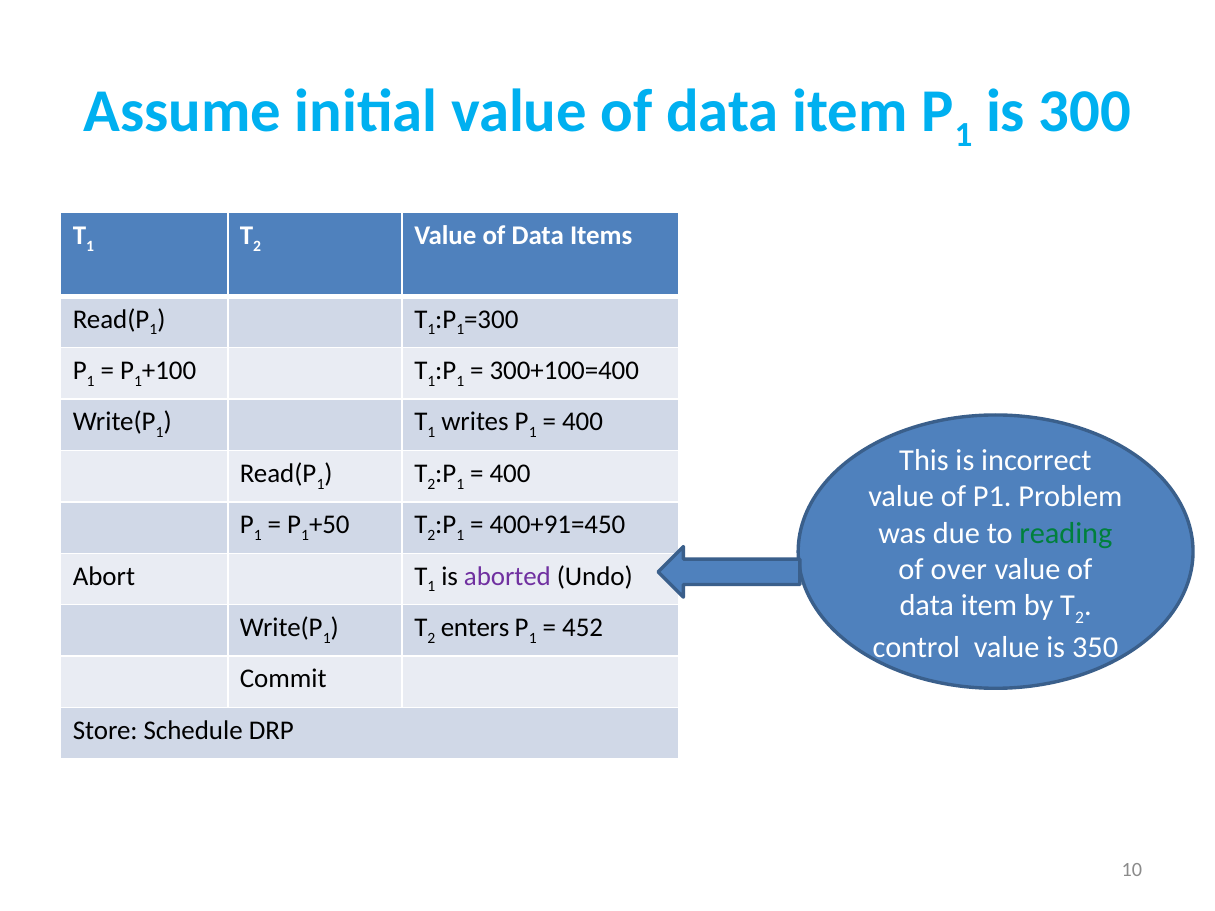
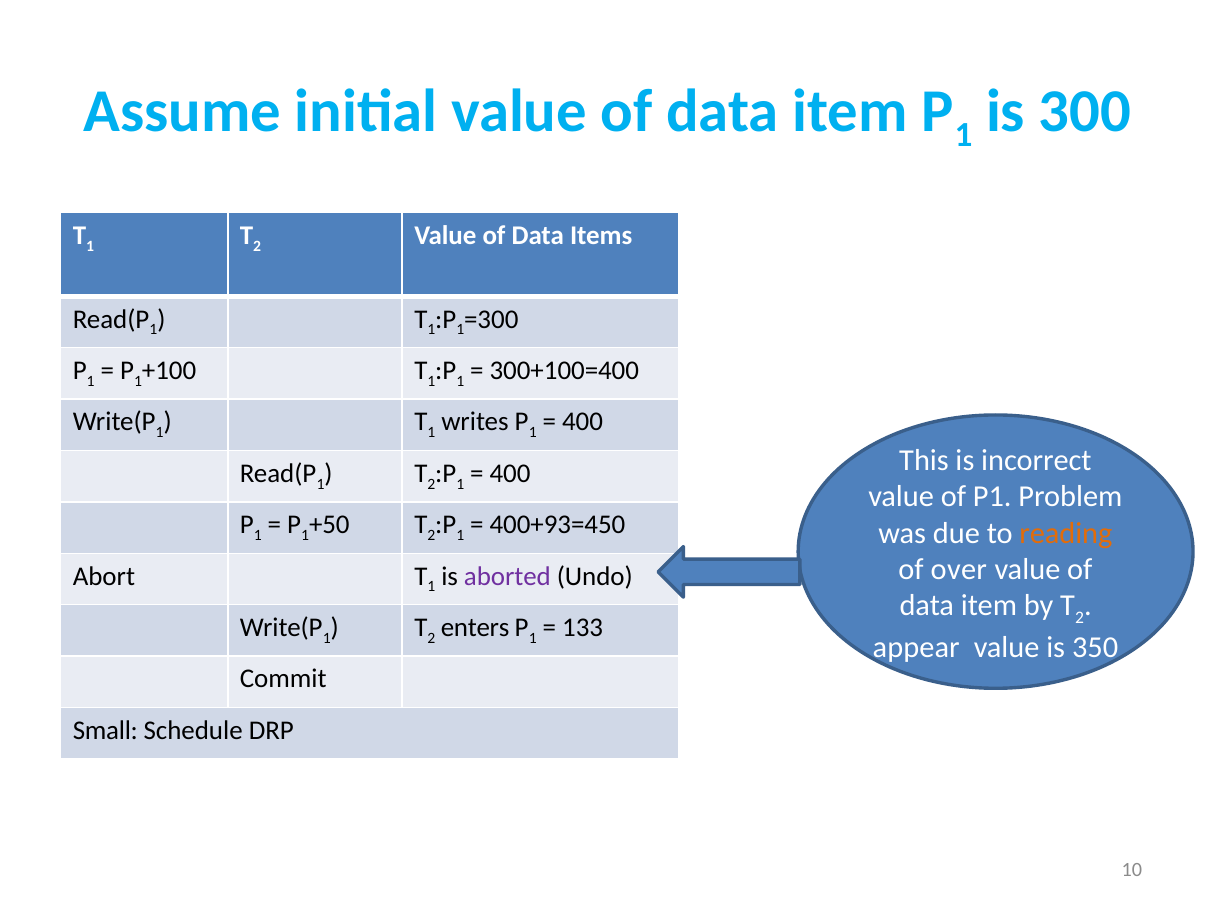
400+91=450: 400+91=450 -> 400+93=450 (557, 525)
reading colour: green -> orange (1066, 533)
452: 452 -> 133 (583, 628)
control: control -> appear (916, 648)
Store: Store -> Small (105, 731)
